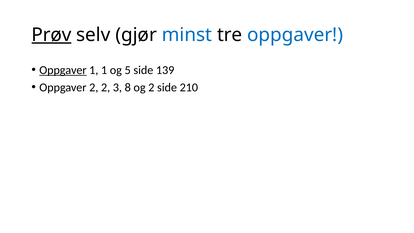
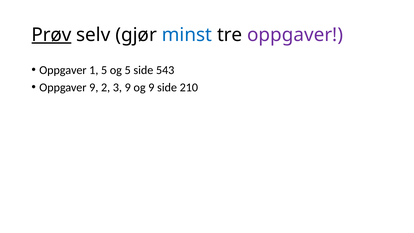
oppgaver colour: blue -> purple (295, 35)
Oppgaver underline: present -> none (63, 70)
1 1: 1 -> 5 (104, 70)
139: 139 -> 543 (165, 70)
Oppgaver 2: 2 -> 9 (94, 87)
3 8: 8 -> 9 (128, 87)
og 2: 2 -> 9 (151, 87)
